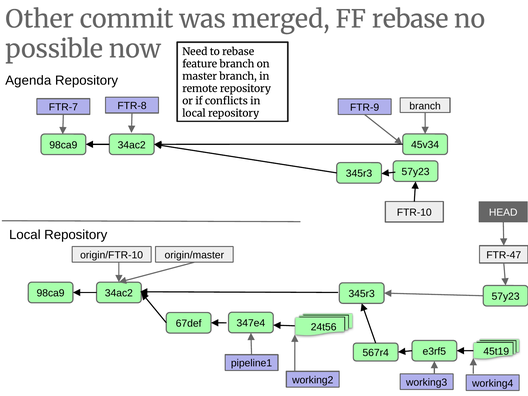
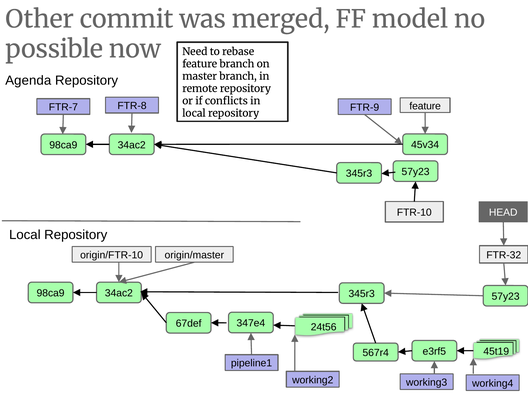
FF rebase: rebase -> model (410, 19)
branch: branch -> feature (425, 106)
FTR-47: FTR-47 -> FTR-32 (504, 255)
